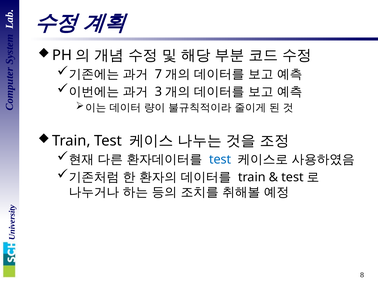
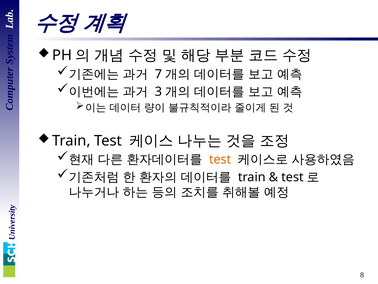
test colour: blue -> orange (220, 159)
